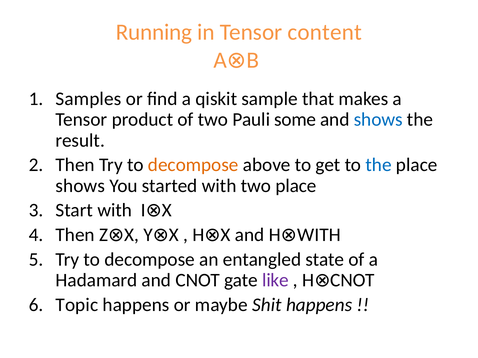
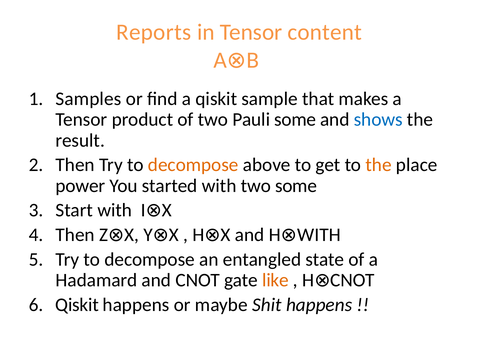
Running: Running -> Reports (154, 32)
the colour: blue -> orange (379, 165)
shows: shows -> power (80, 186)
two place: place -> some (296, 186)
like colour: purple -> orange (275, 281)
Topic: Topic -> Qiskit (77, 305)
